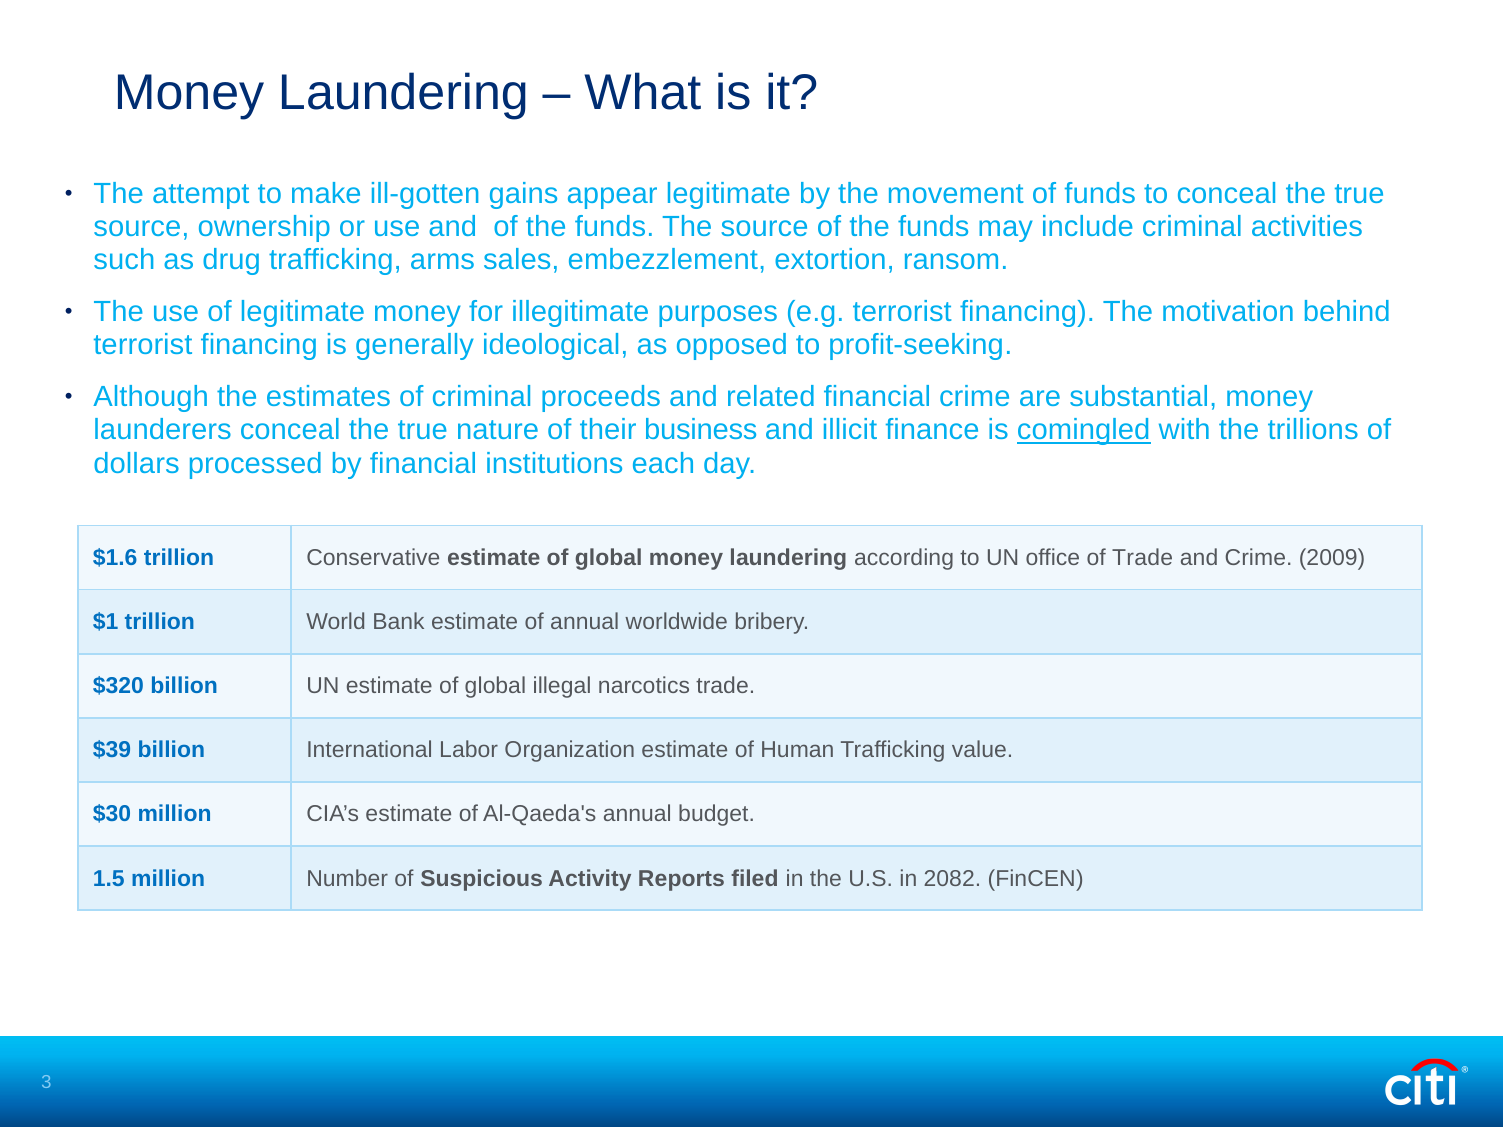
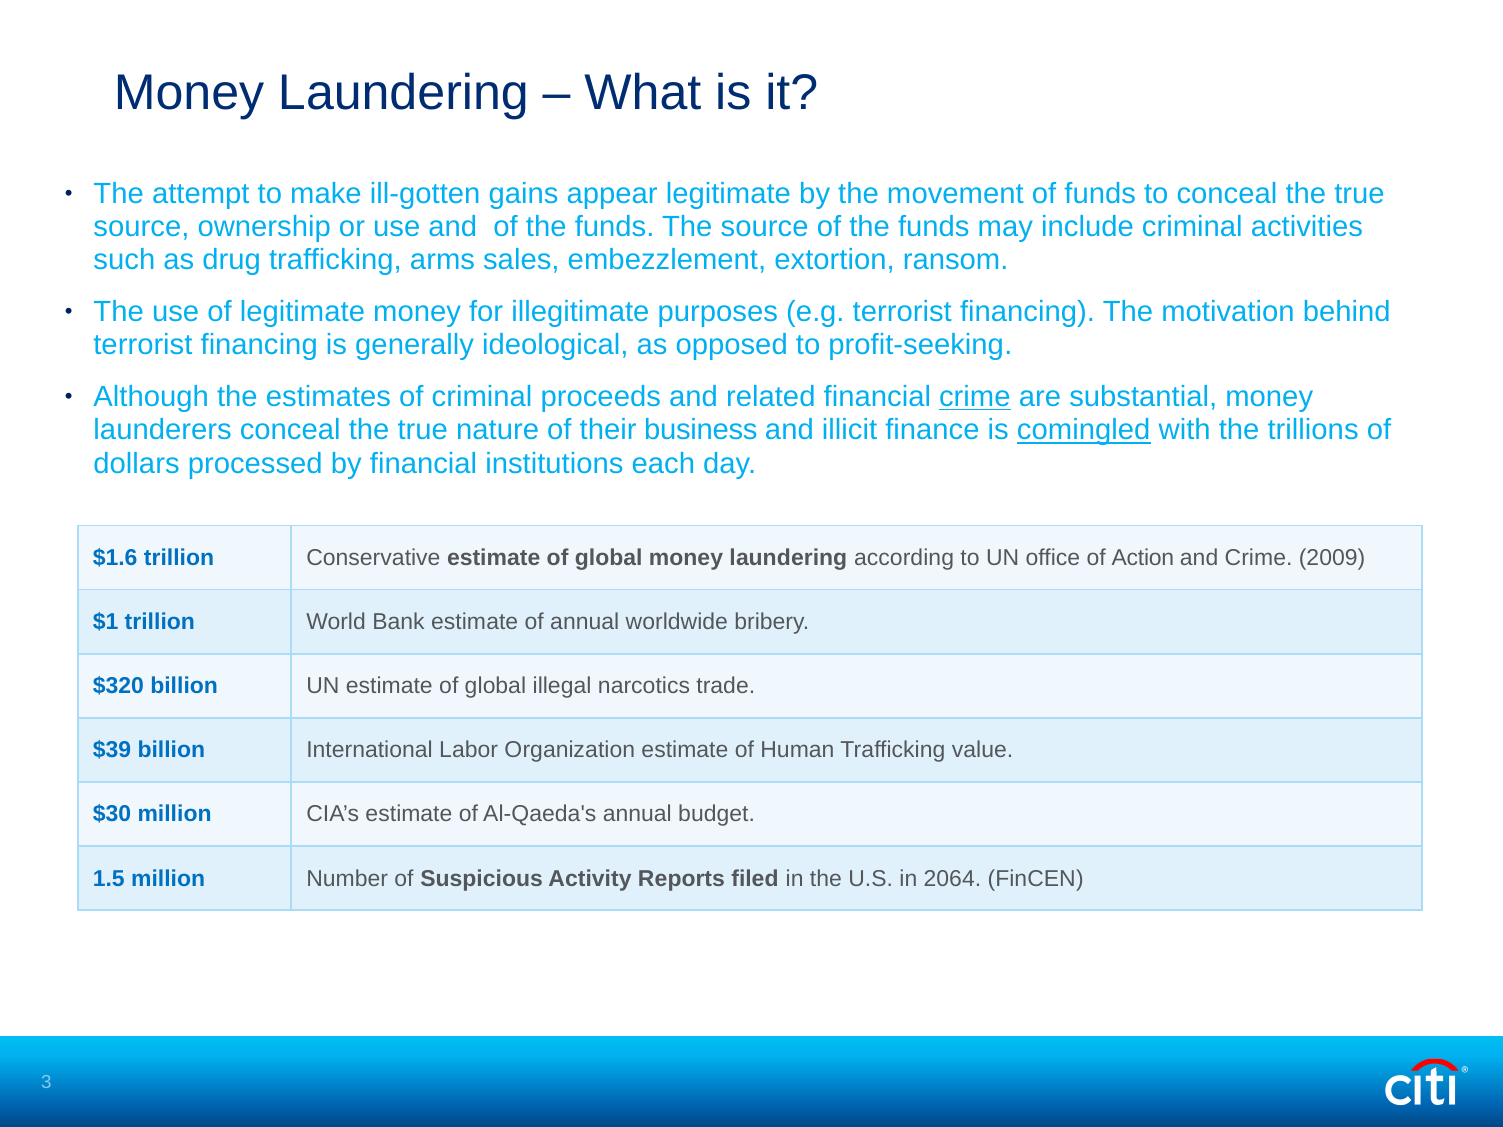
crime underline: none -> present (975, 397)
of Trade: Trade -> Action (1143, 558)
2082: 2082 -> 2064 (952, 879)
